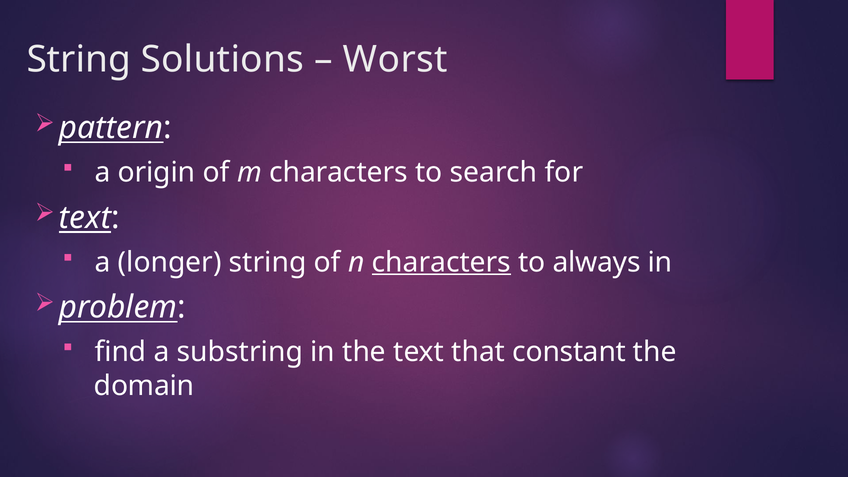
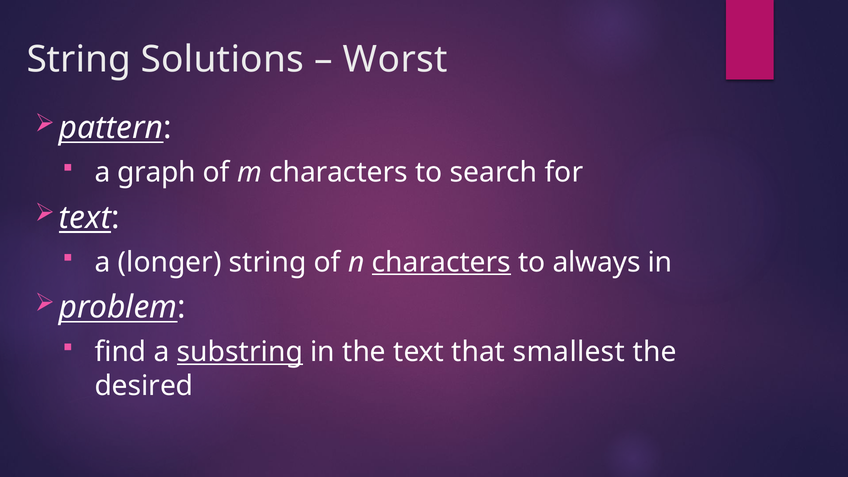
origin: origin -> graph (157, 172)
substring underline: none -> present (240, 352)
constant: constant -> smallest (569, 352)
domain: domain -> desired (144, 386)
